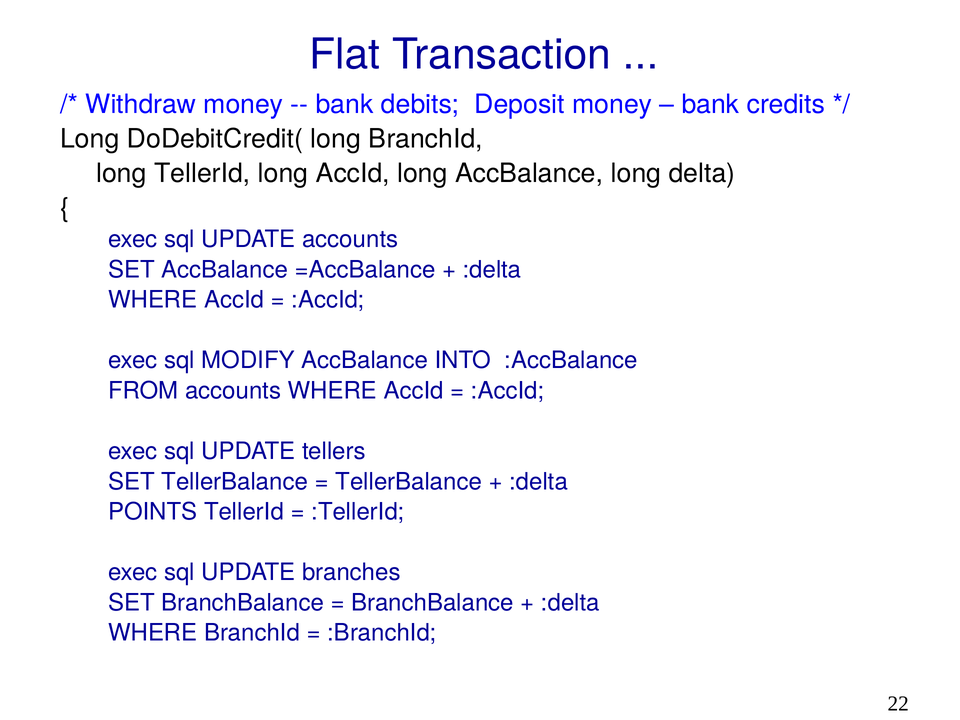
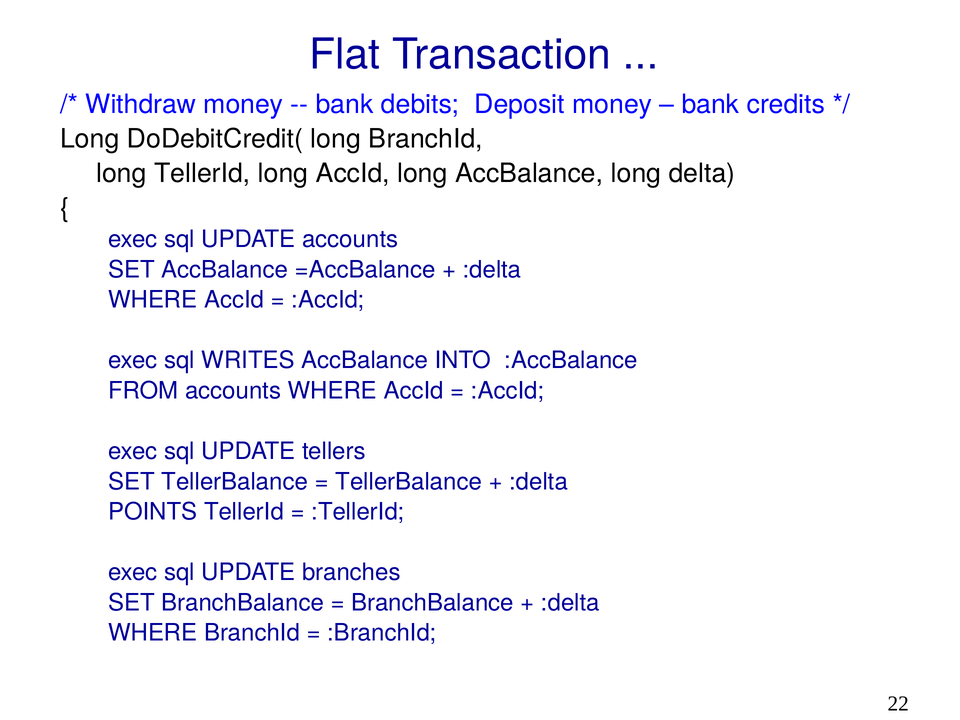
MODIFY: MODIFY -> WRITES (248, 361)
